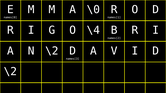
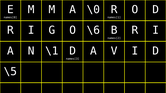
\4: \4 -> \6 (93, 30)
N \2: \2 -> \1 (52, 51)
\2: \2 -> \5 (10, 72)
